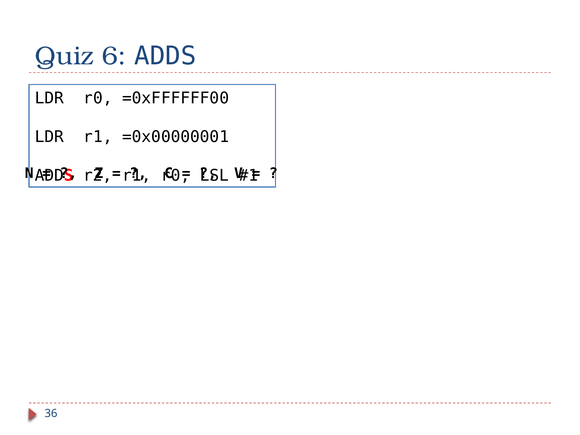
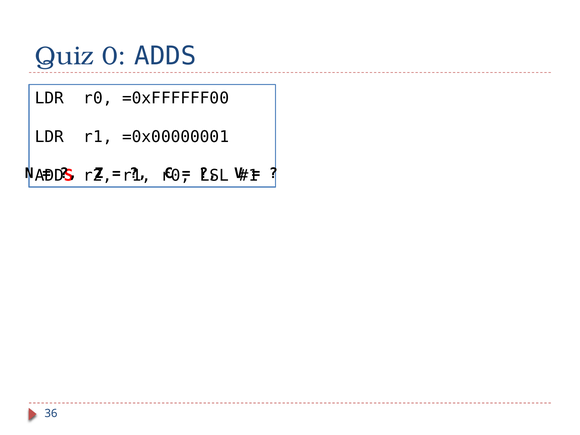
6: 6 -> 0 (114, 56)
